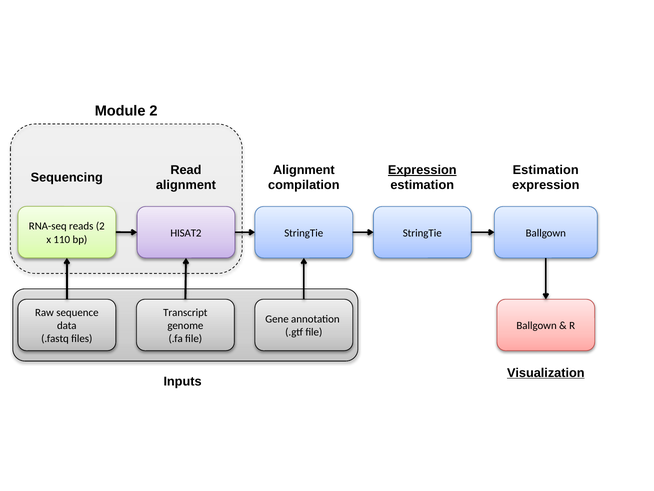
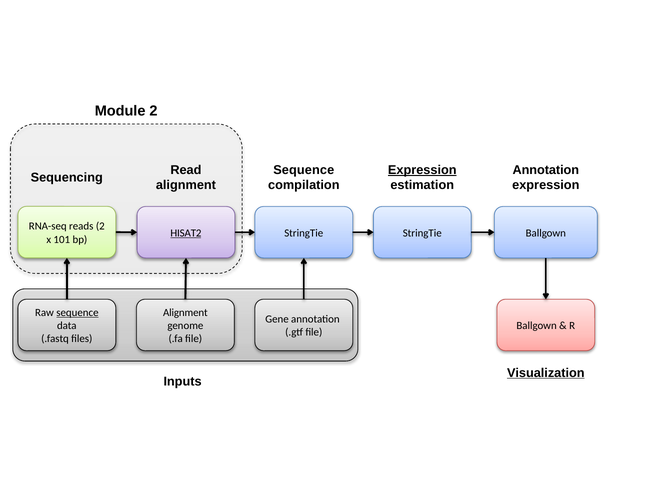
Alignment: Alignment -> Sequence (304, 170)
Estimation: Estimation -> Annotation (546, 170)
HISAT2 underline: none -> present (186, 233)
110: 110 -> 101 (62, 239)
sequence underline: none -> present (77, 312)
Transcript: Transcript -> Alignment (185, 312)
